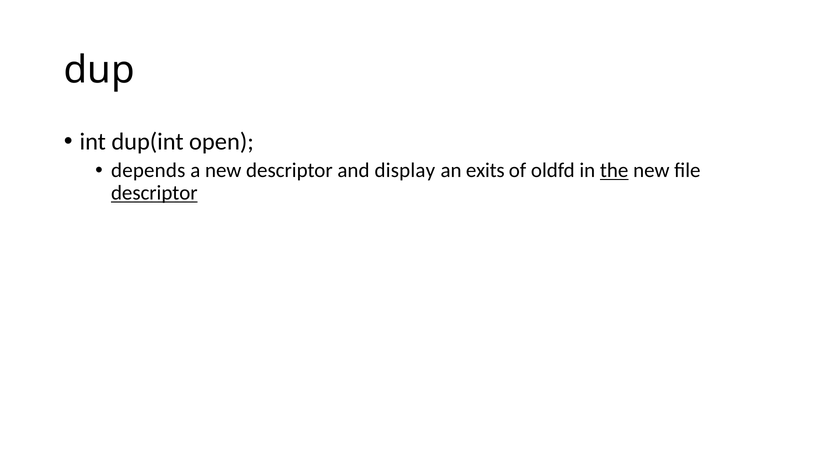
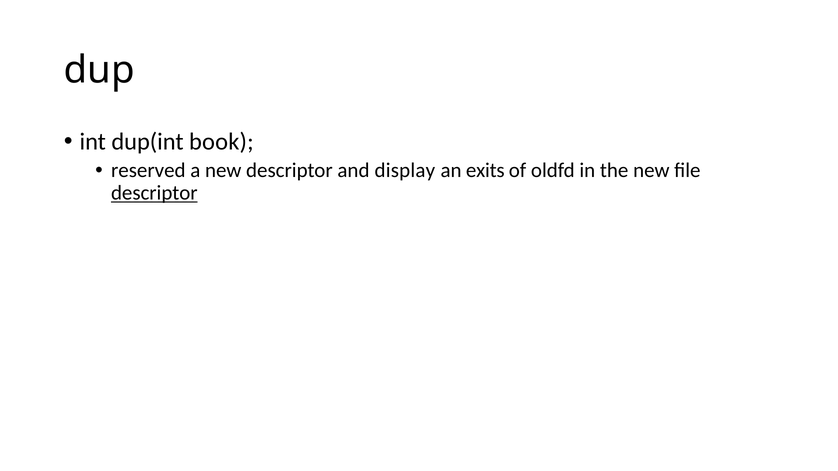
open: open -> book (221, 142)
depends: depends -> reserved (148, 171)
the underline: present -> none (614, 171)
